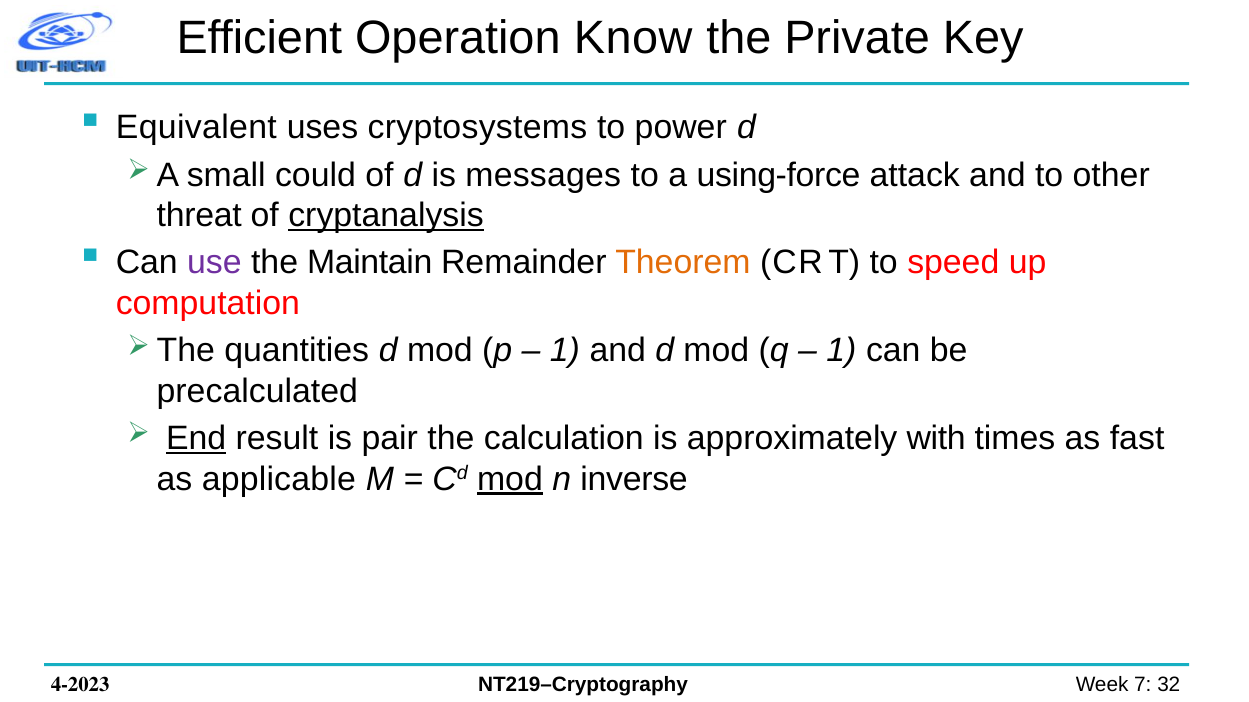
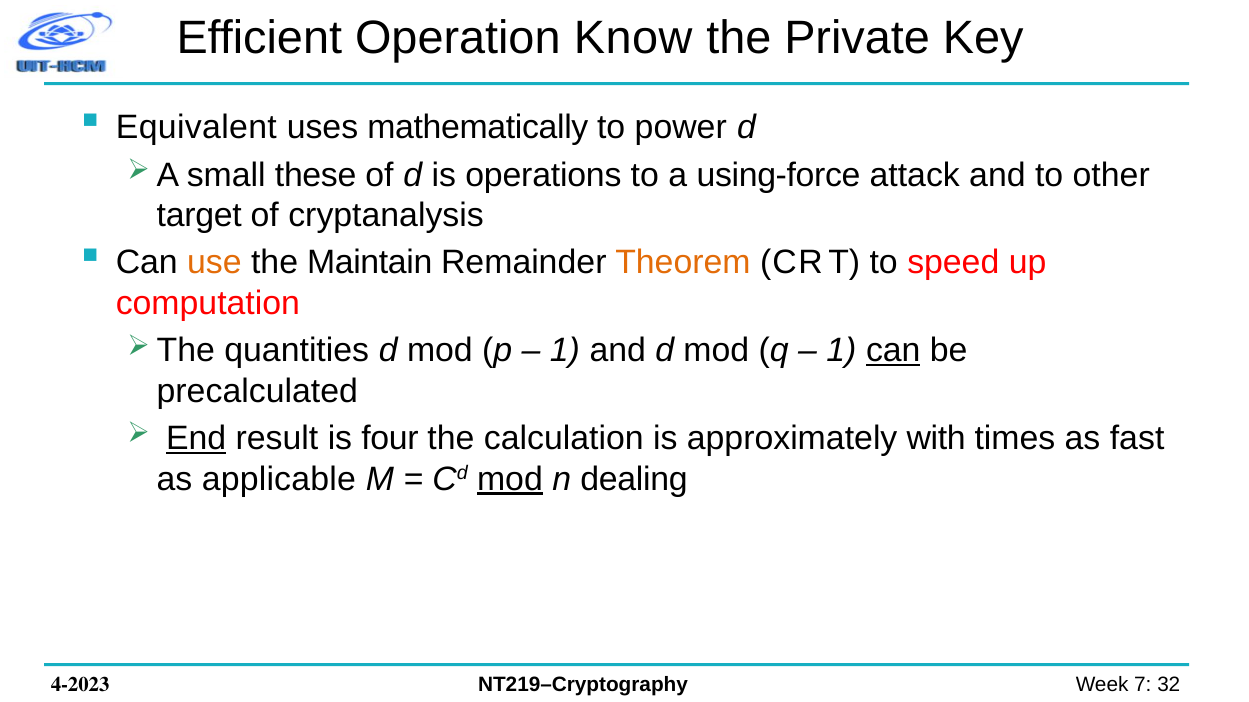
cryptosystems: cryptosystems -> mathematically (478, 128)
could: could -> these (316, 175)
messages: messages -> operations (543, 175)
threat: threat -> target (199, 216)
cryptanalysis underline: present -> none (386, 216)
use colour: purple -> orange (214, 263)
can underline: none -> present (893, 351)
pair: pair -> four (390, 439)
inverse: inverse -> dealing (634, 479)
